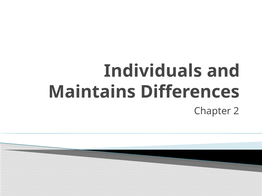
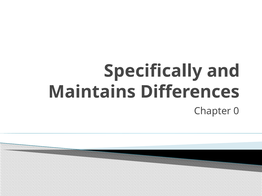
Individuals: Individuals -> Specifically (153, 71)
2: 2 -> 0 (236, 111)
